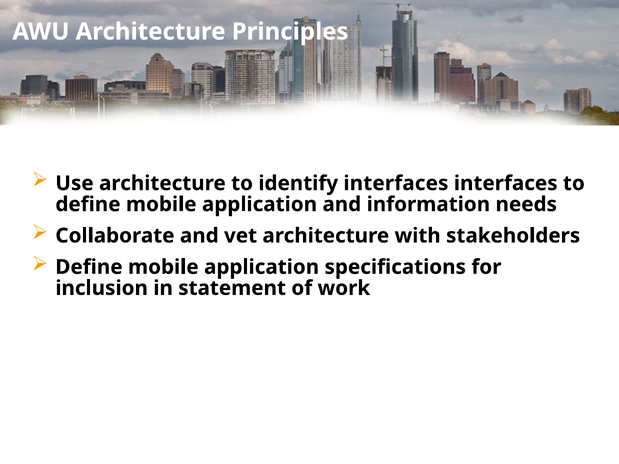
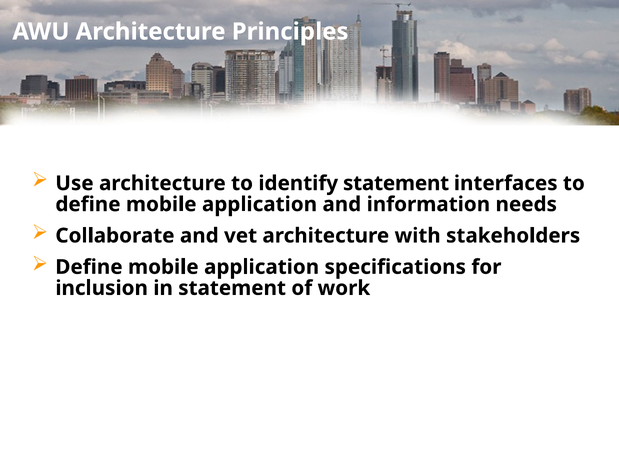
identify interfaces: interfaces -> statement (396, 183)
